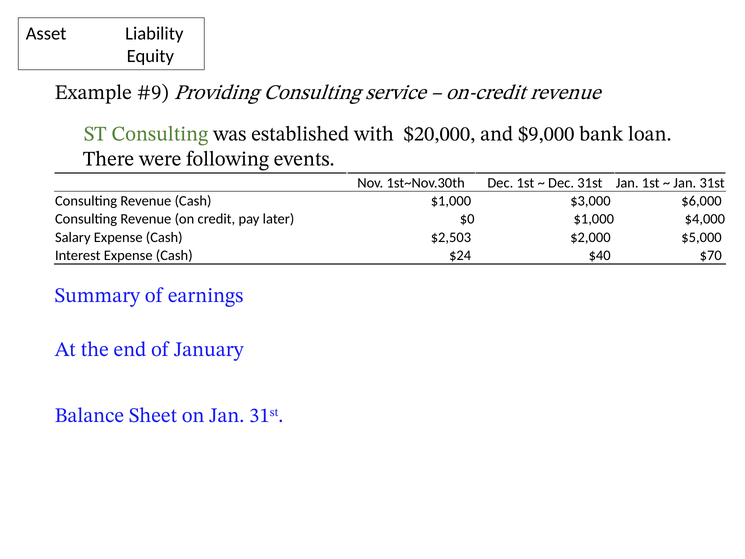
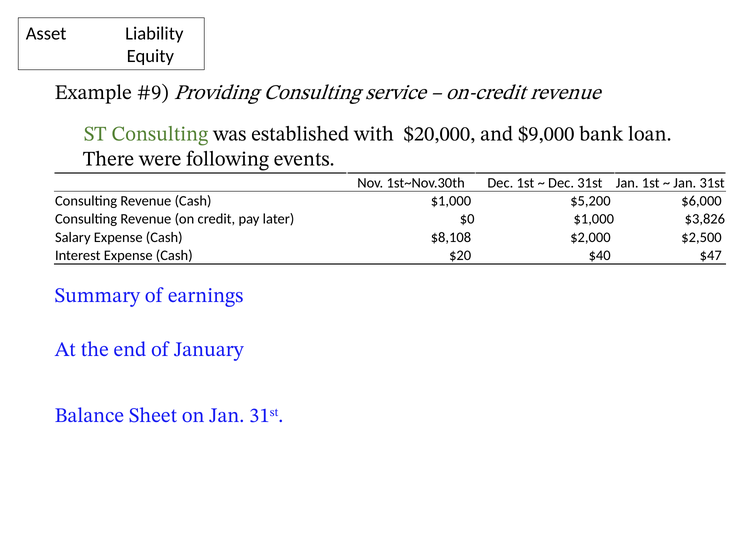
$3,000: $3,000 -> $5,200 (590, 201)
$4,000: $4,000 -> $3,826 (705, 219)
$2,503: $2,503 -> $8,108 (451, 237)
$5,000: $5,000 -> $2,500 (702, 237)
$24: $24 -> $20 (460, 255)
$70: $70 -> $47 (711, 255)
